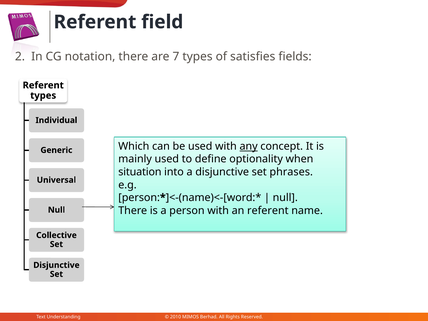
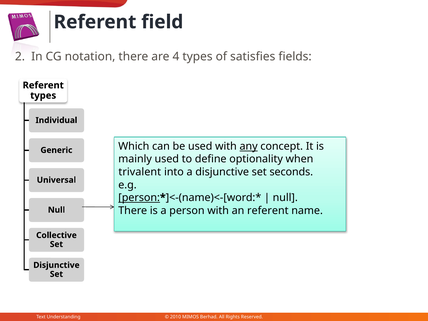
7: 7 -> 4 (176, 56)
situation: situation -> trivalent (140, 172)
phrases: phrases -> seconds (291, 172)
person underline: none -> present (139, 198)
